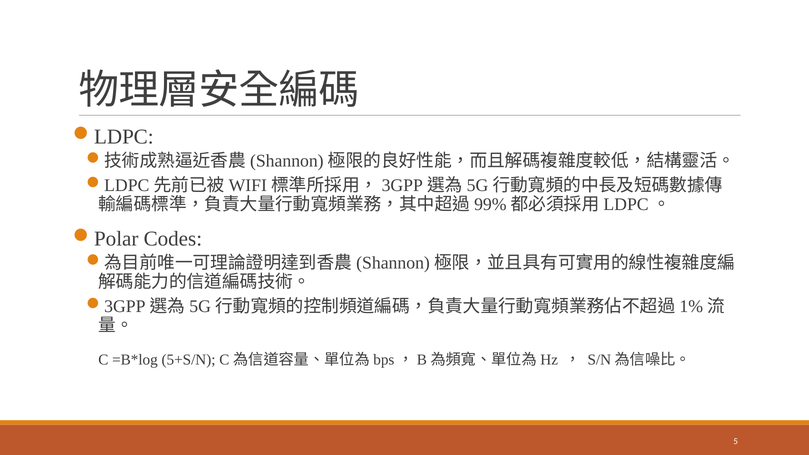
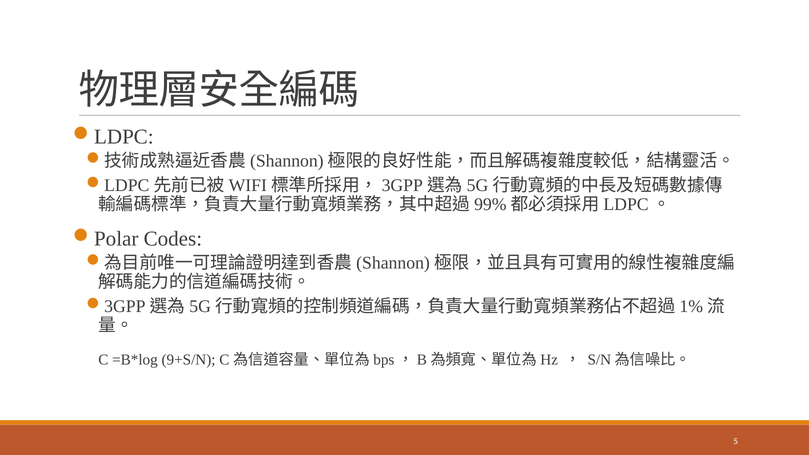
5+S/N: 5+S/N -> 9+S/N (189, 360)
